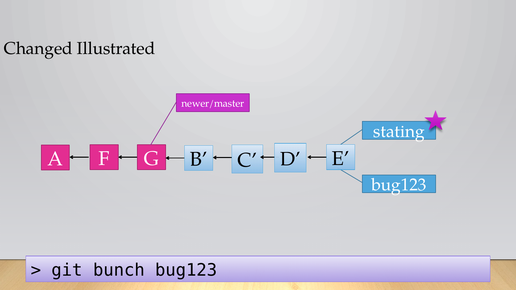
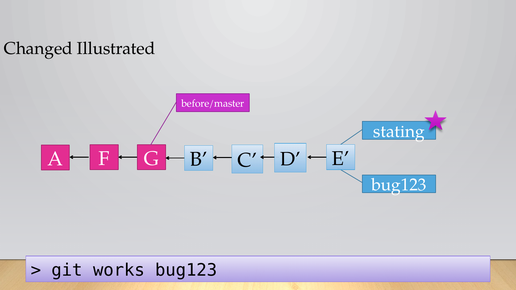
newer/master: newer/master -> before/master (213, 103)
bunch: bunch -> works (119, 270)
